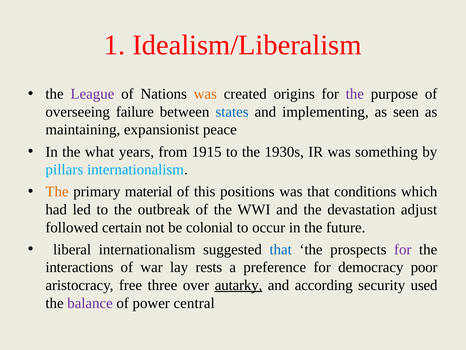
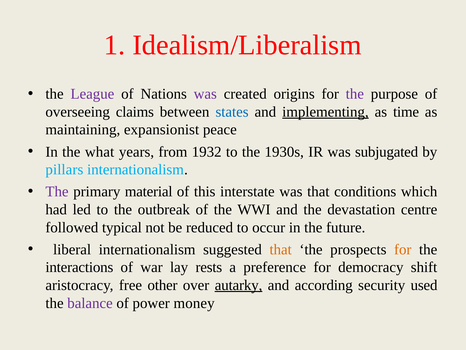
was colour: orange -> purple (205, 94)
failure: failure -> claims (135, 112)
implementing underline: none -> present (325, 112)
seen: seen -> time (406, 112)
1915: 1915 -> 1932 (207, 152)
something: something -> subjugated (387, 152)
The colour: orange -> purple (57, 191)
positions: positions -> interstate (247, 191)
adjust: adjust -> centre (419, 209)
certain: certain -> typical (122, 227)
colonial: colonial -> reduced (210, 227)
that colour: blue -> orange (281, 249)
for colour: purple -> orange (403, 249)
poor: poor -> shift (424, 267)
three: three -> other (163, 285)
central: central -> money (194, 303)
